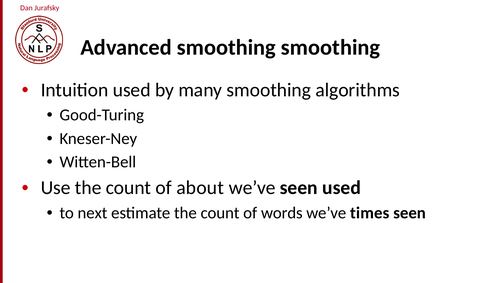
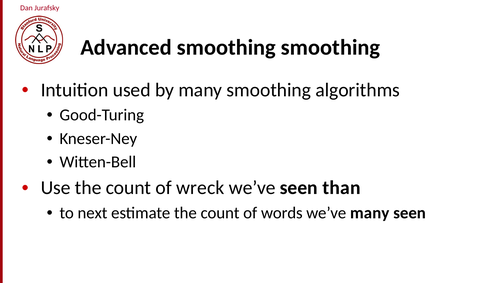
about: about -> wreck (200, 188)
seen used: used -> than (342, 188)
we’ve times: times -> many (370, 213)
